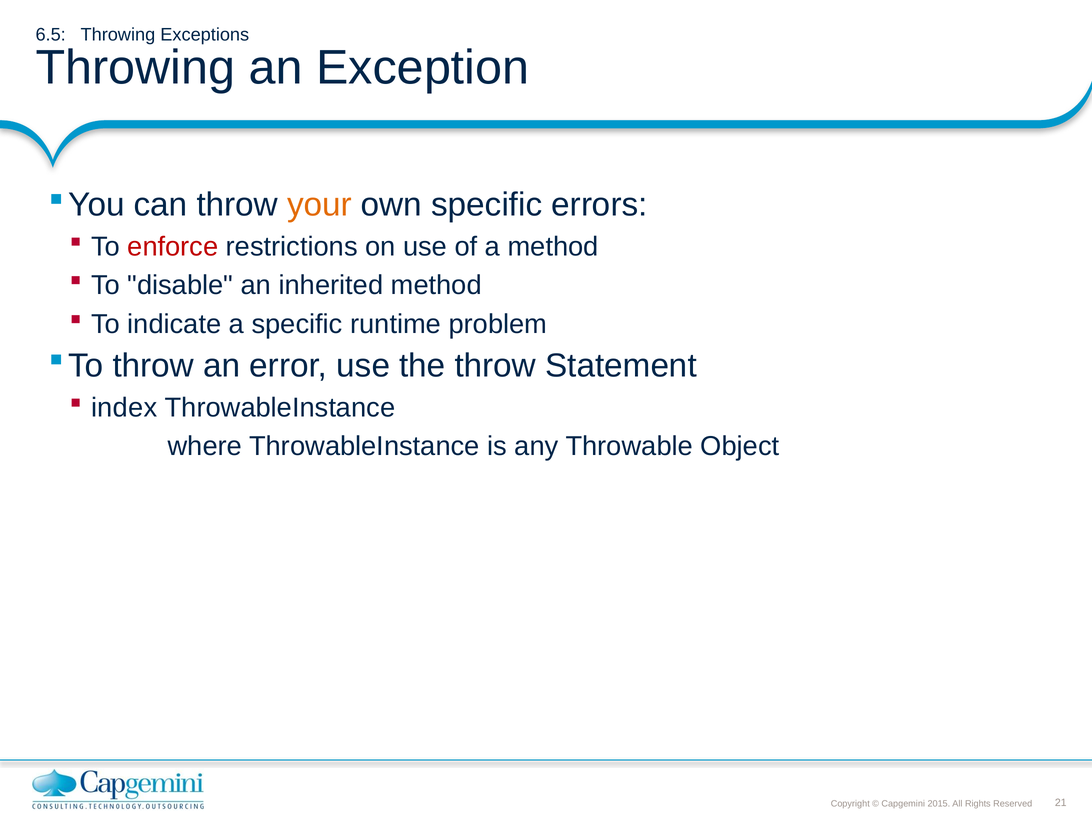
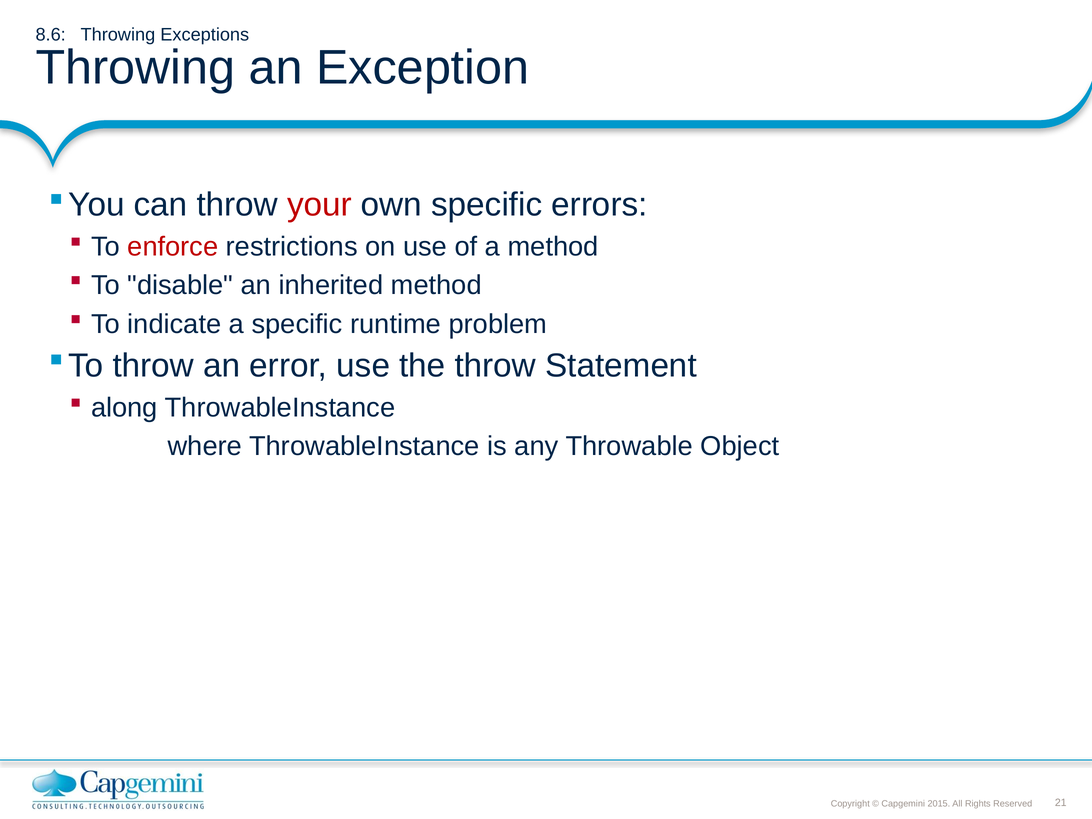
6.5: 6.5 -> 8.6 (51, 35)
your colour: orange -> red (319, 205)
index: index -> along (124, 408)
